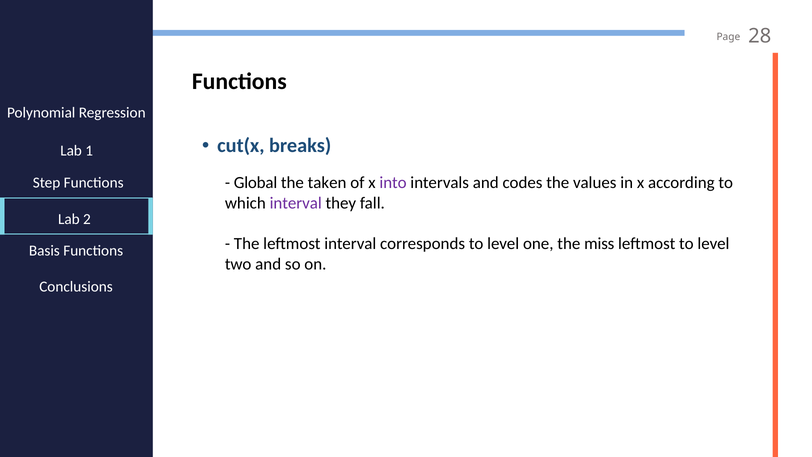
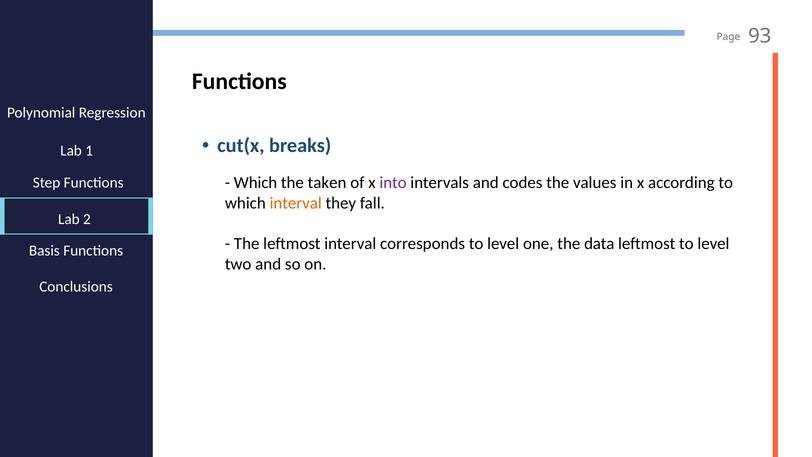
28: 28 -> 93 (760, 36)
Global: Global -> Which (256, 183)
interval colour: purple -> orange (296, 203)
miss: miss -> data (599, 243)
